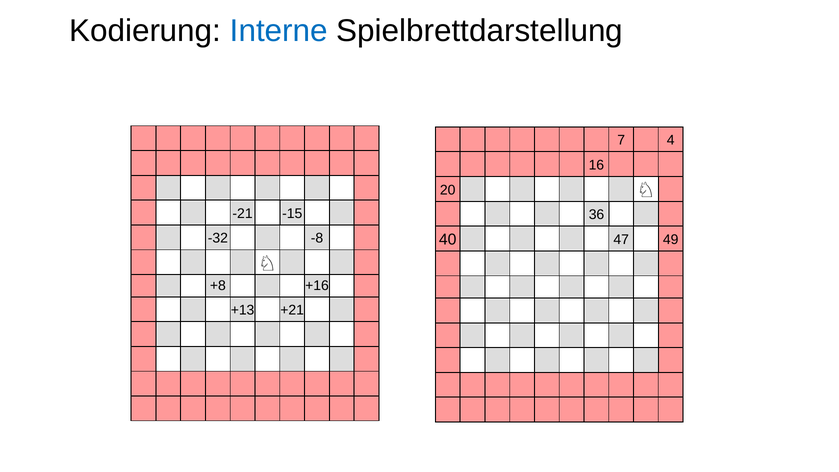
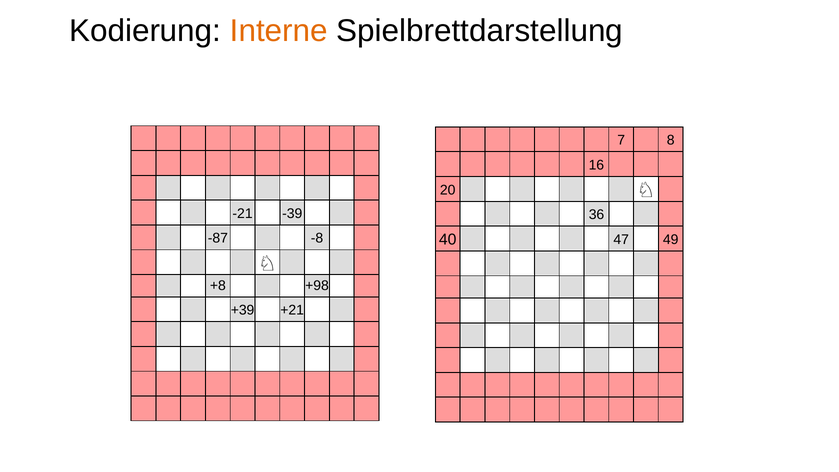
Interne colour: blue -> orange (279, 31)
4: 4 -> 8 (671, 140)
-15: -15 -> -39 (292, 214)
-32: -32 -> -87 (218, 238)
+16: +16 -> +98 (317, 285)
+13: +13 -> +39 (243, 310)
